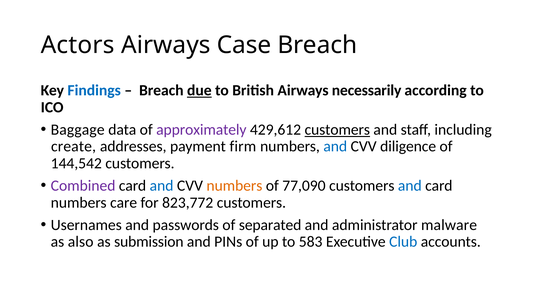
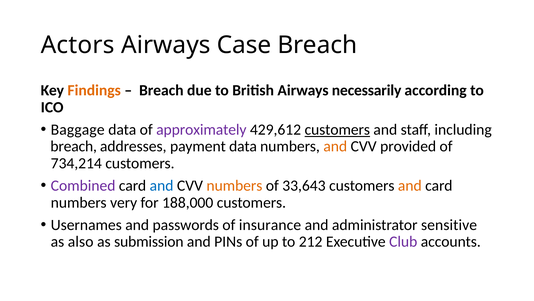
Findings colour: blue -> orange (94, 90)
due underline: present -> none (199, 90)
create: create -> breach (74, 146)
payment firm: firm -> data (243, 146)
and colour: blue -> orange (335, 146)
diligence: diligence -> provided (408, 146)
144,542: 144,542 -> 734,214 (76, 163)
77,090: 77,090 -> 33,643 (304, 185)
and colour: blue -> orange (410, 185)
care: care -> very (124, 202)
823,772: 823,772 -> 188,000 (188, 202)
separated: separated -> insurance (270, 224)
malware: malware -> sensitive (449, 224)
583: 583 -> 212 (311, 241)
Club colour: blue -> purple (403, 241)
